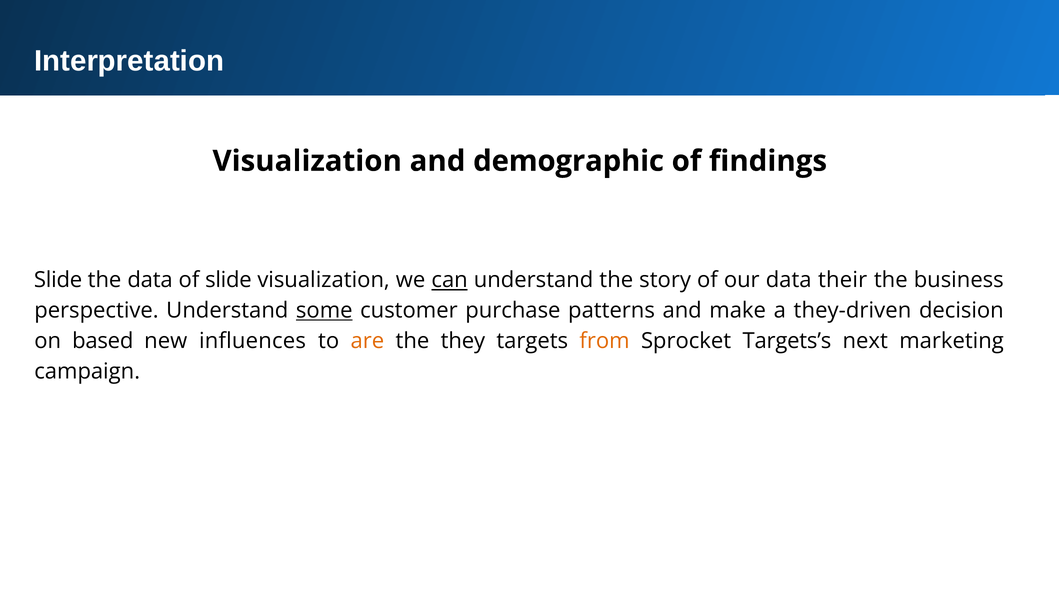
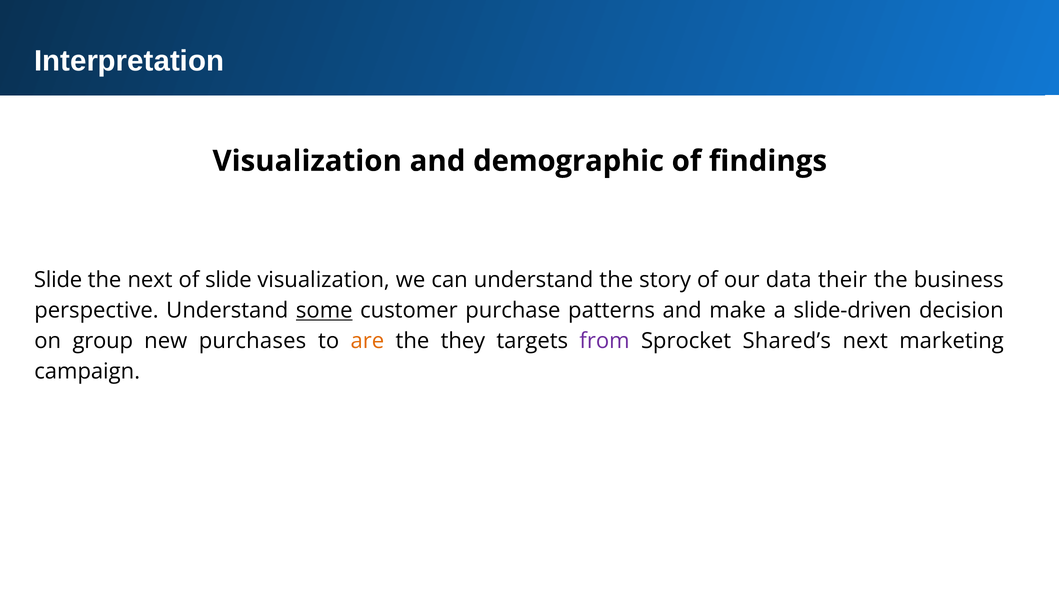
the data: data -> next (150, 280)
can underline: present -> none (450, 280)
they-driven: they-driven -> slide-driven (853, 310)
based: based -> group (103, 341)
influences: influences -> purchases (253, 341)
from colour: orange -> purple (605, 341)
Targets’s: Targets’s -> Shared’s (787, 341)
